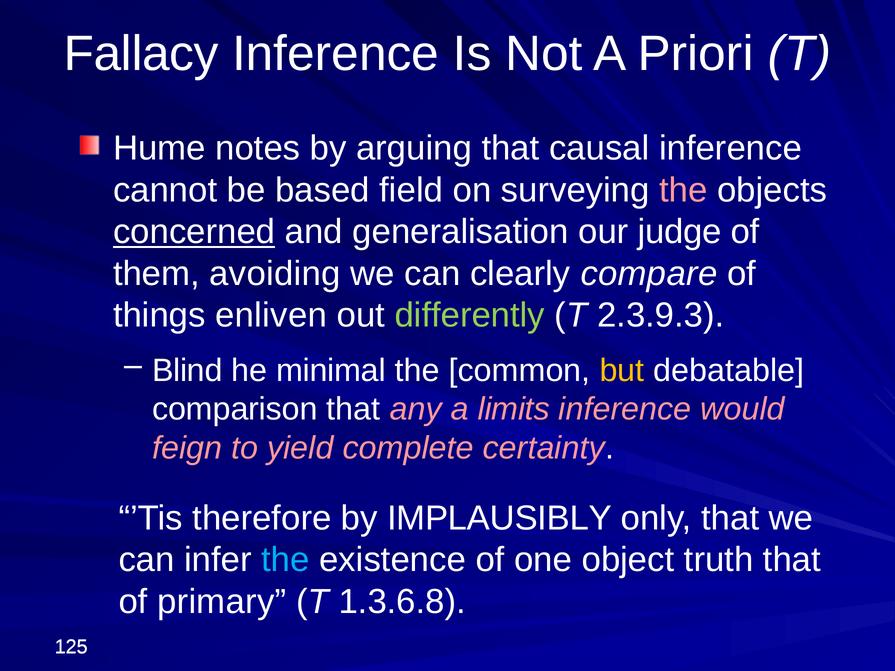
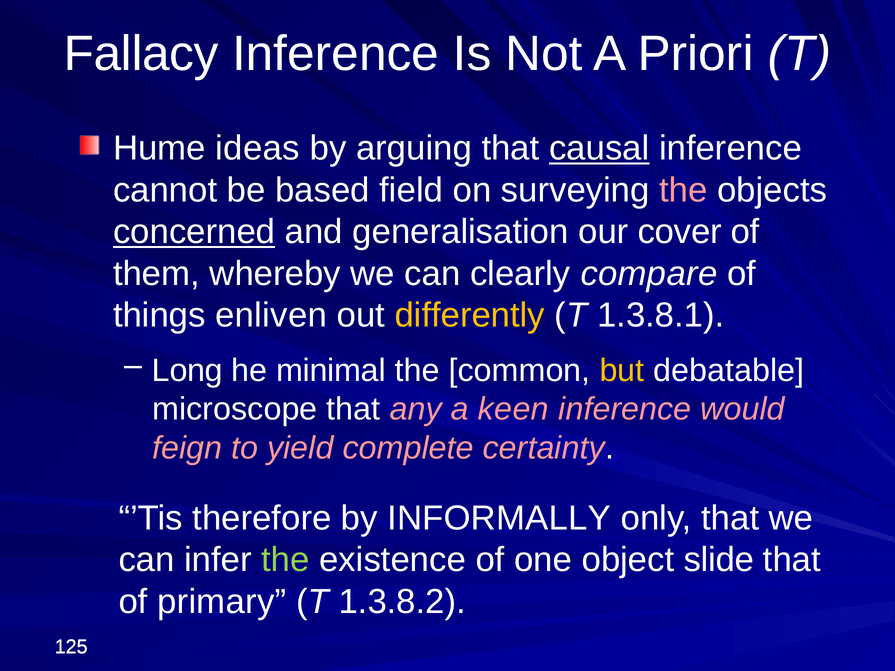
notes: notes -> ideas (258, 148)
causal underline: none -> present (599, 148)
judge: judge -> cover (680, 232)
avoiding: avoiding -> whereby (275, 274)
differently colour: light green -> yellow (470, 316)
2.3.9.3: 2.3.9.3 -> 1.3.8.1 (661, 316)
Blind: Blind -> Long (187, 371)
comparison: comparison -> microscope (235, 409)
limits: limits -> keen (513, 409)
IMPLAUSIBLY: IMPLAUSIBLY -> INFORMALLY (499, 518)
the colour: light blue -> light green (285, 560)
truth: truth -> slide (719, 560)
1.3.6.8: 1.3.6.8 -> 1.3.8.2 (402, 602)
